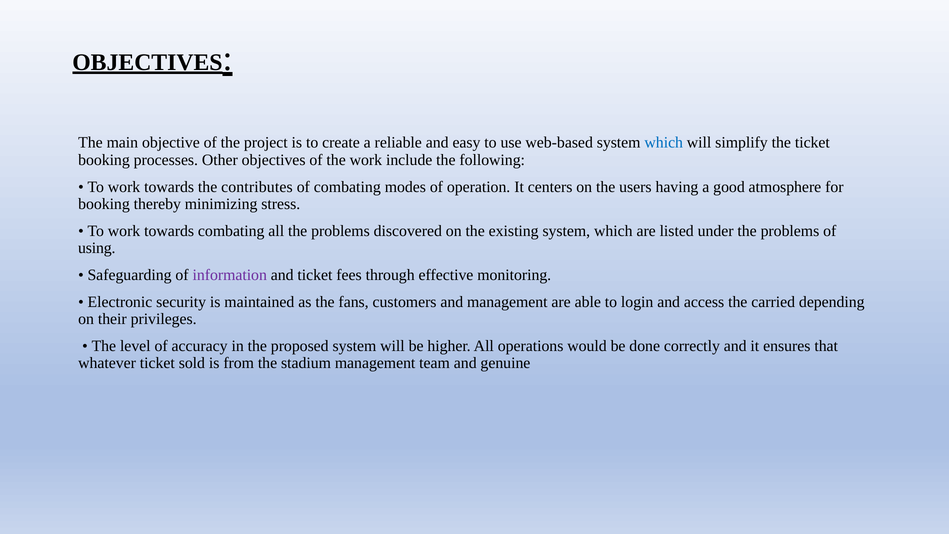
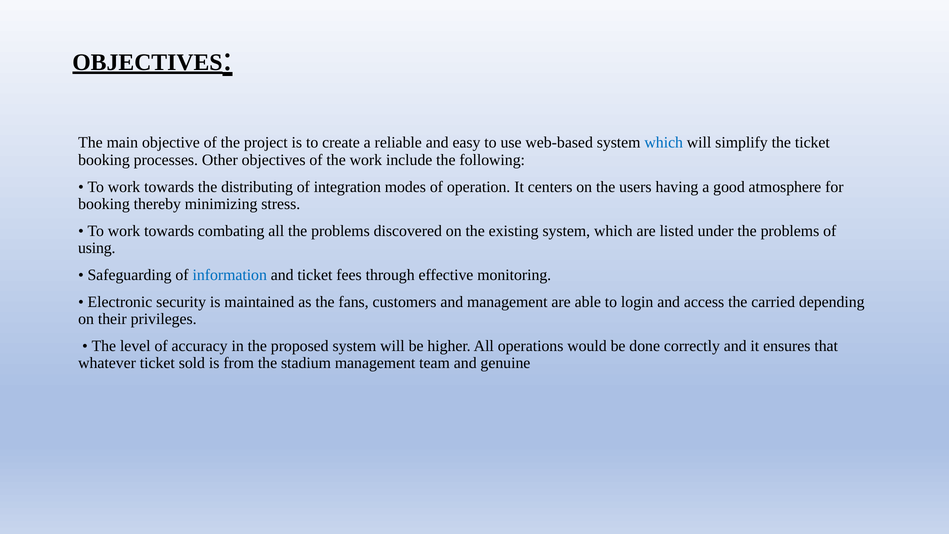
contributes: contributes -> distributing (257, 187)
of combating: combating -> integration (347, 187)
information colour: purple -> blue (230, 275)
